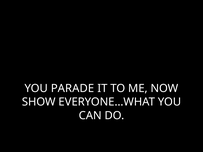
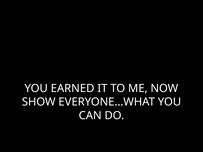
PARADE: PARADE -> EARNED (73, 89)
